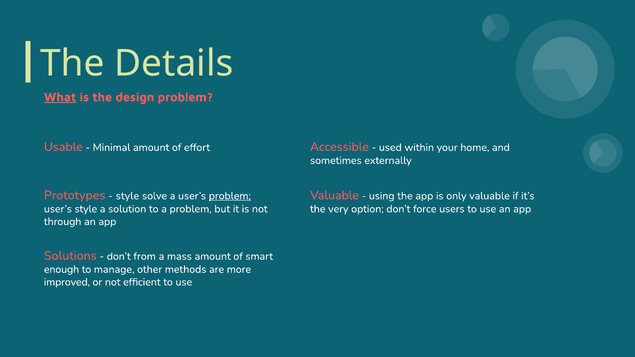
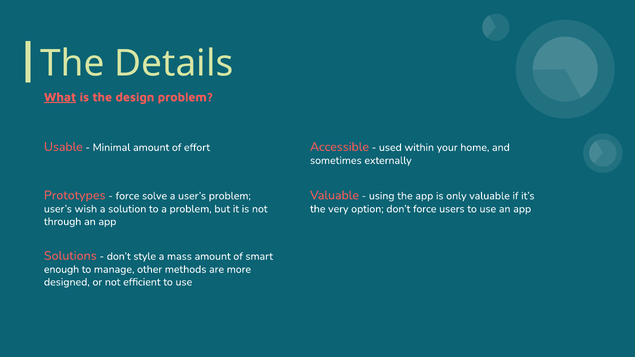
style: style -> force (127, 196)
problem underline: present -> none (230, 196)
user’s style: style -> wish (86, 209)
from: from -> style (145, 256)
improved: improved -> designed (67, 282)
